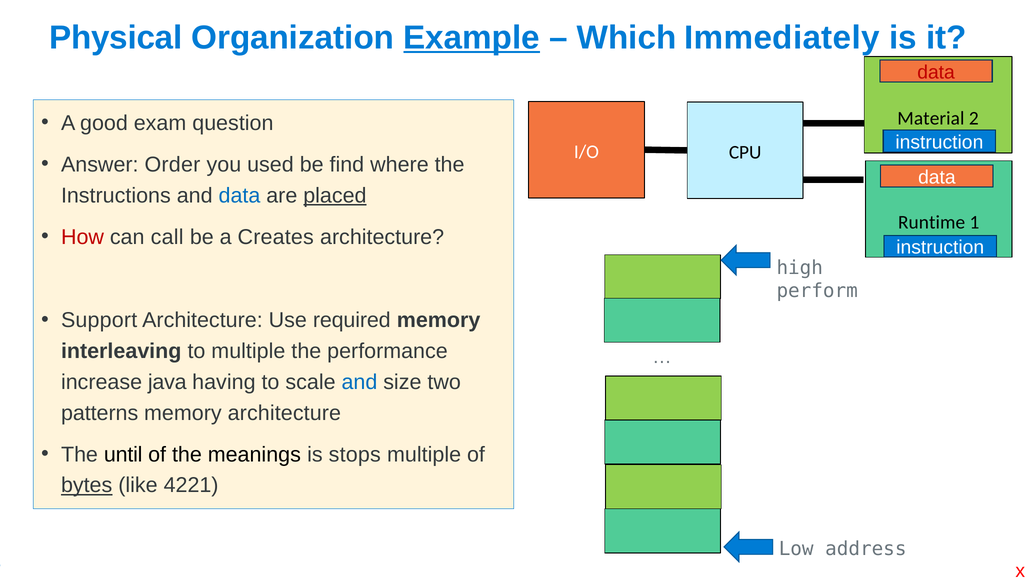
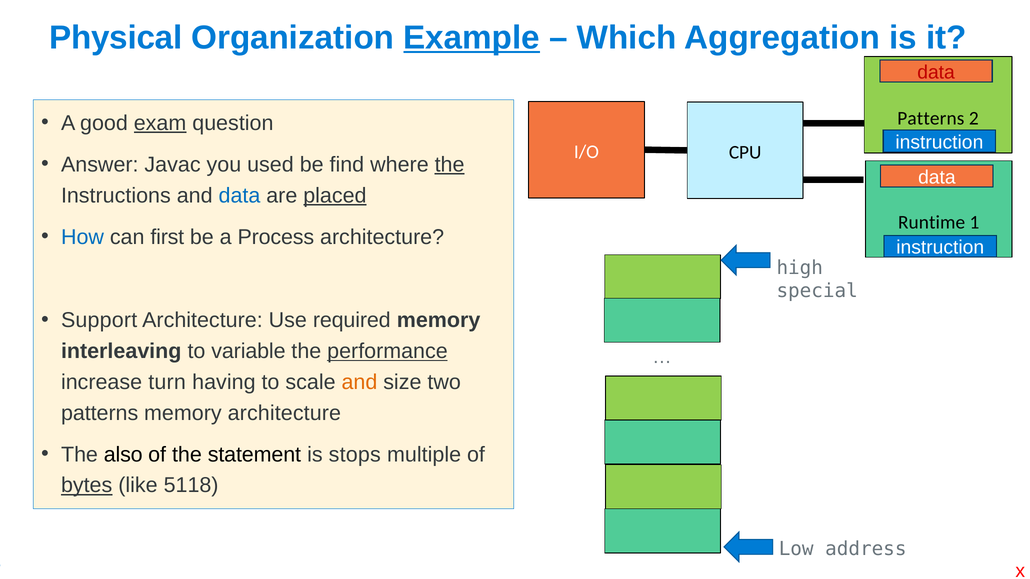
Immediately: Immediately -> Aggregation (782, 38)
Material: Material -> Patterns (931, 118)
exam underline: none -> present (160, 123)
Order: Order -> Javac (173, 165)
the underline: none -> present (450, 165)
How colour: red -> blue (82, 237)
call: call -> first (167, 237)
Creates: Creates -> Process (276, 237)
perform: perform -> special (817, 291)
to multiple: multiple -> variable (248, 351)
performance underline: none -> present (387, 351)
java: java -> turn (167, 382)
and colour: blue -> orange (359, 382)
until: until -> also (123, 455)
meanings: meanings -> statement (254, 455)
4221: 4221 -> 5118 (191, 486)
